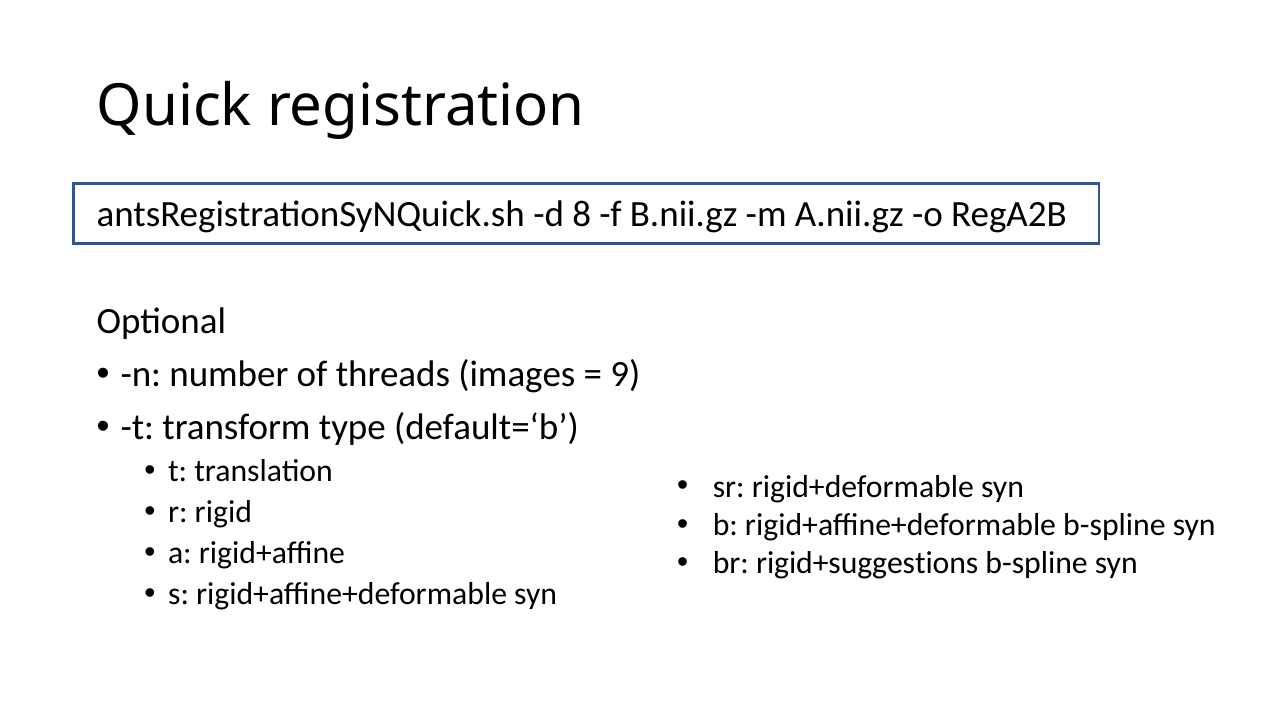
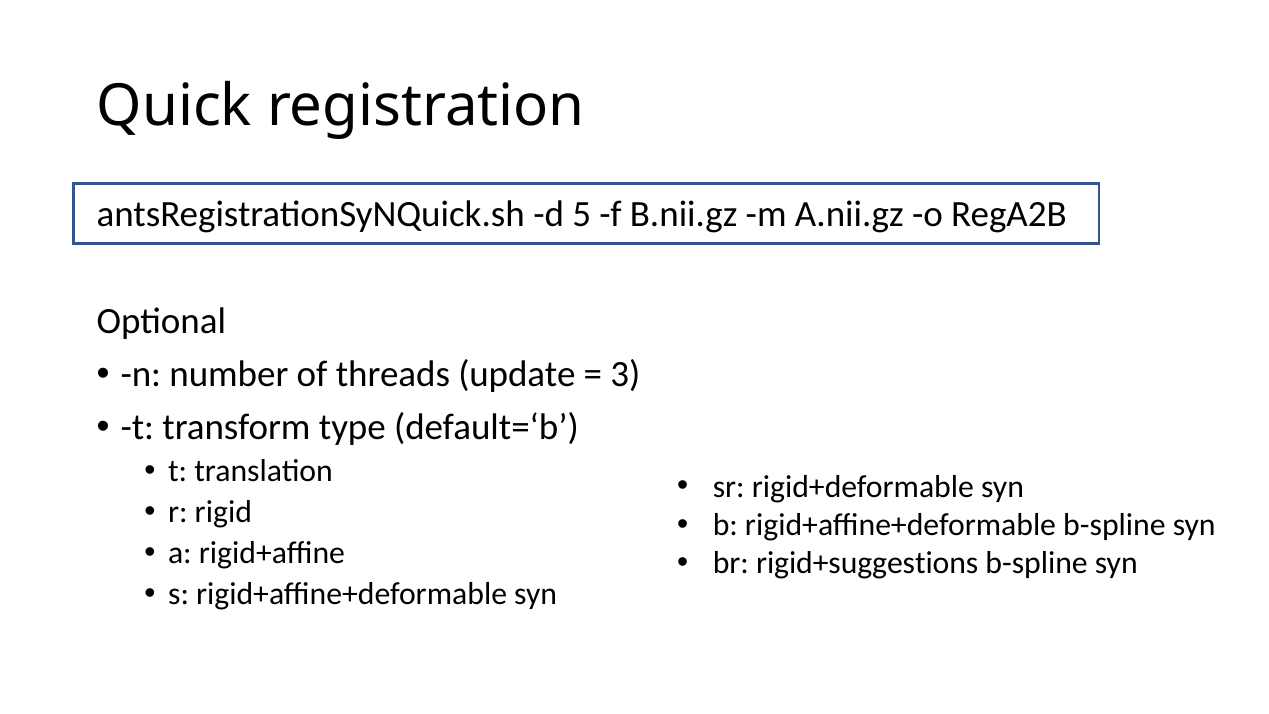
8: 8 -> 5 (582, 215)
images: images -> update (517, 374)
9: 9 -> 3 (625, 374)
